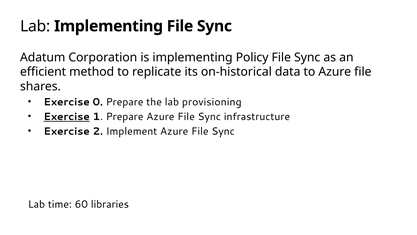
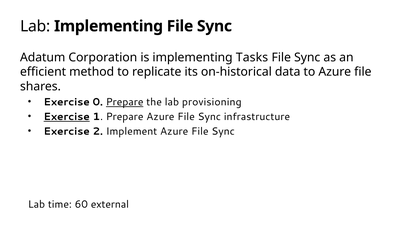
Policy: Policy -> Tasks (252, 57)
Prepare underline: none -> present (125, 102)
libraries: libraries -> external (110, 204)
